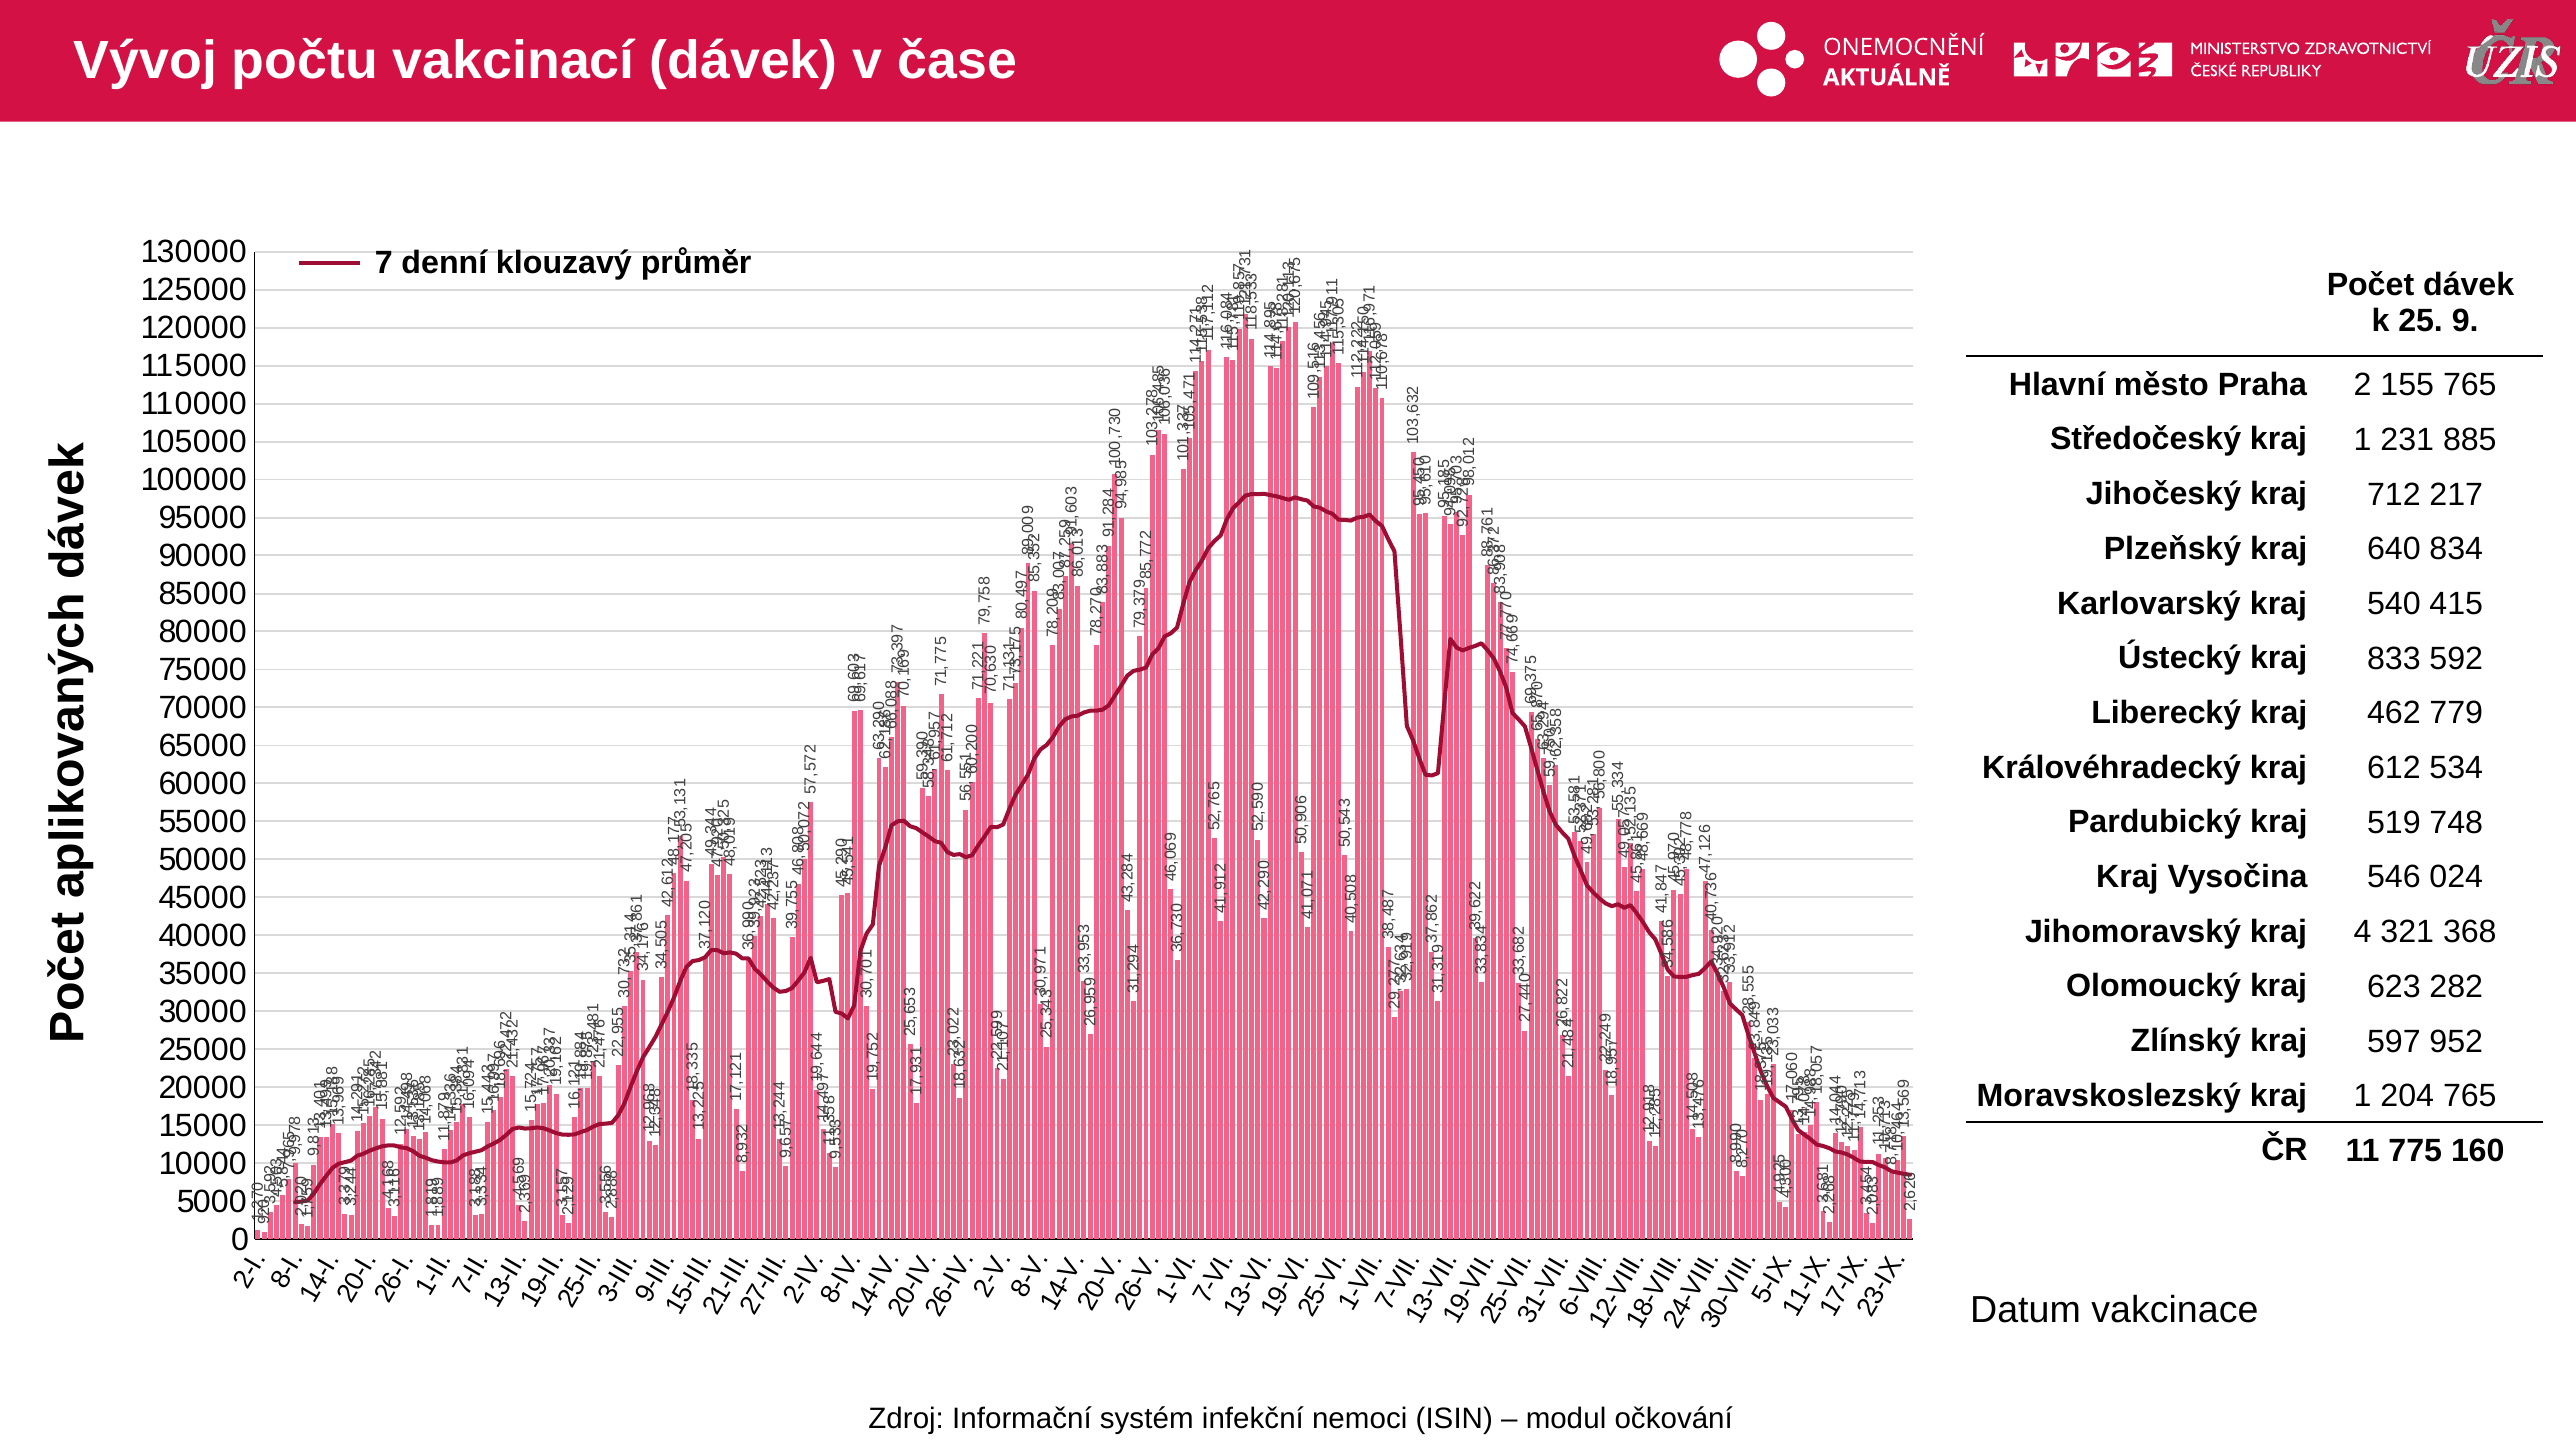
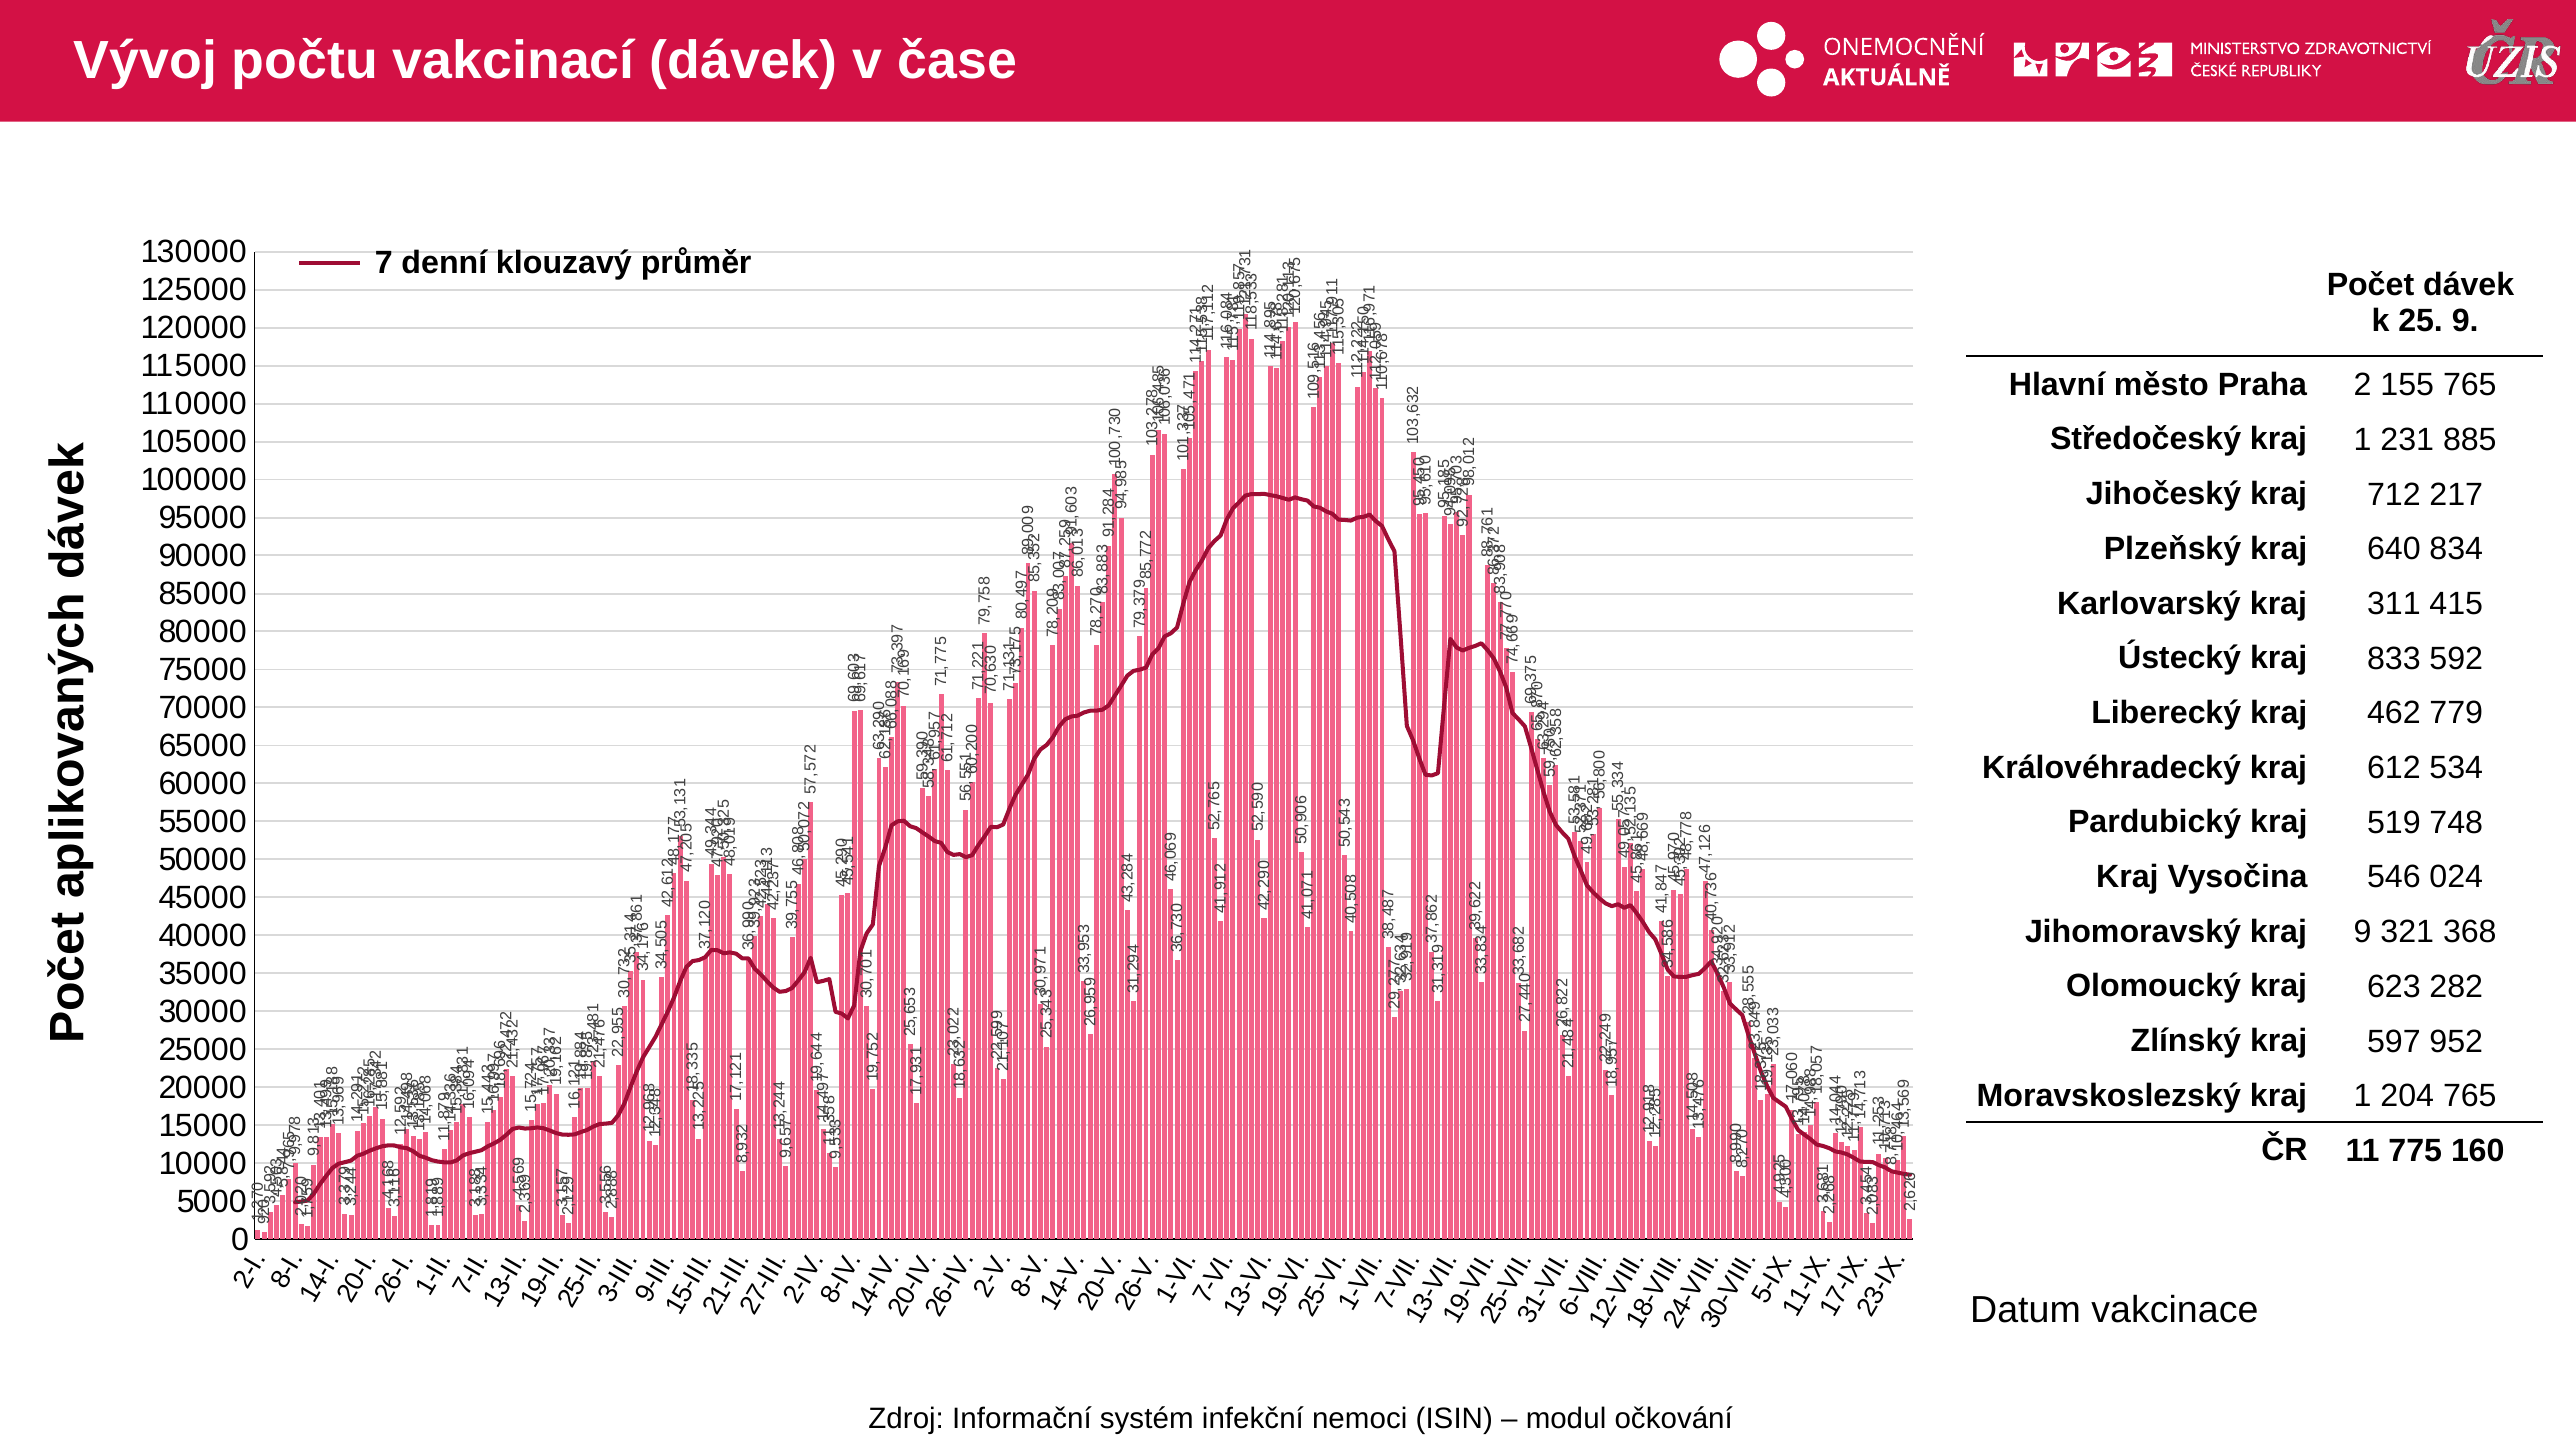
540: 540 -> 311 (2394, 604)
kraj 4: 4 -> 9 (2363, 932)
